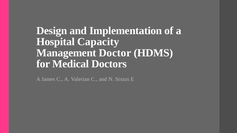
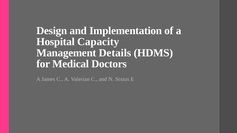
Doctor: Doctor -> Details (115, 53)
